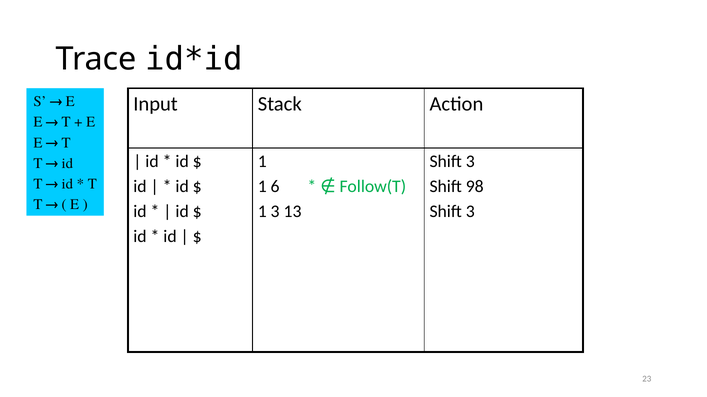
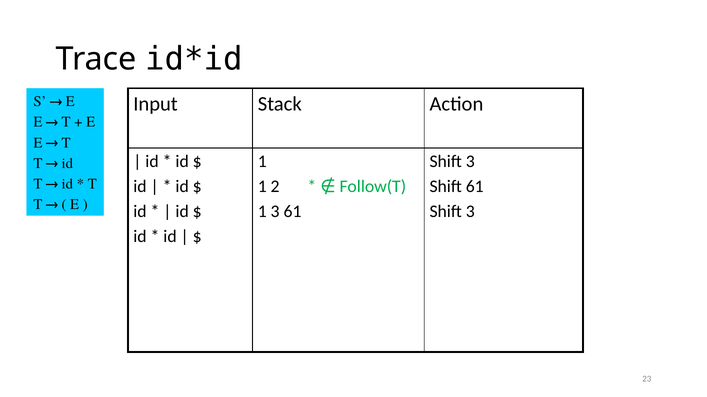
6: 6 -> 2 (275, 187)
Shift 98: 98 -> 61 (475, 187)
3 13: 13 -> 61 (293, 212)
